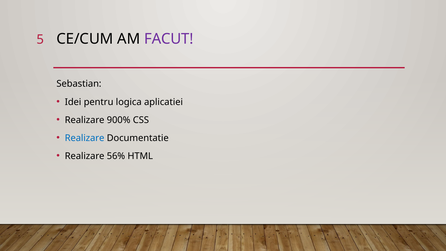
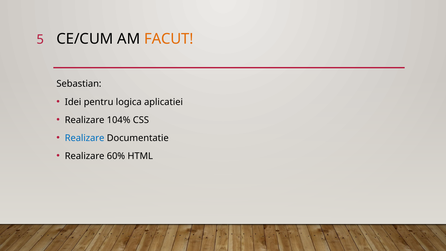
FACUT colour: purple -> orange (169, 39)
900%: 900% -> 104% (119, 120)
56%: 56% -> 60% (116, 156)
